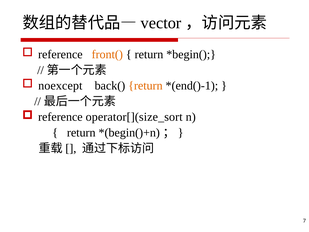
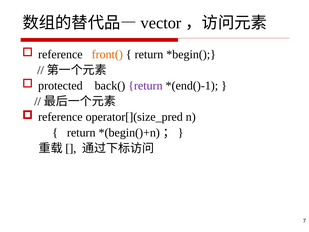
noexcept: noexcept -> protected (60, 86)
return colour: orange -> purple (145, 86)
operator[](size_sort: operator[](size_sort -> operator[](size_pred (134, 117)
